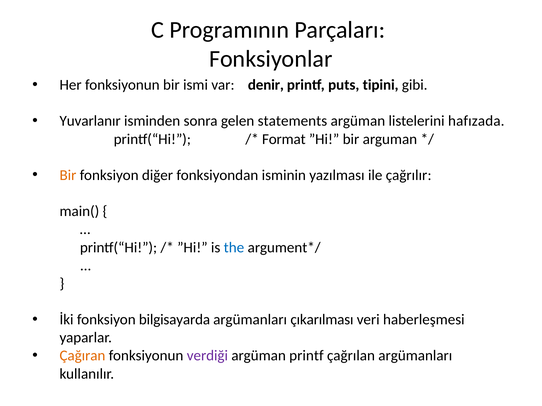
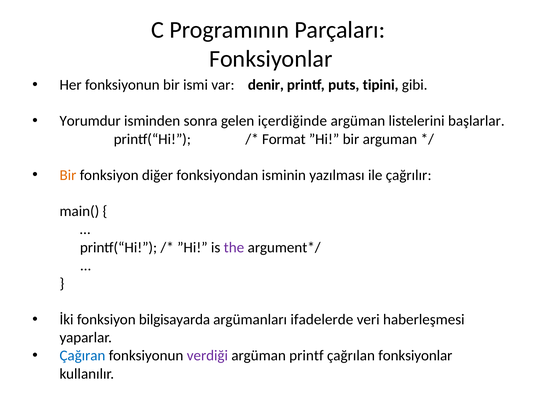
Yuvarlanır: Yuvarlanır -> Yorumdur (90, 121)
statements: statements -> içerdiğinde (292, 121)
hafızada: hafızada -> başlarlar (476, 121)
the colour: blue -> purple (234, 248)
çıkarılması: çıkarılması -> ifadelerde (322, 320)
Çağıran colour: orange -> blue (82, 356)
çağrılan argümanları: argümanları -> fonksiyonlar (415, 356)
